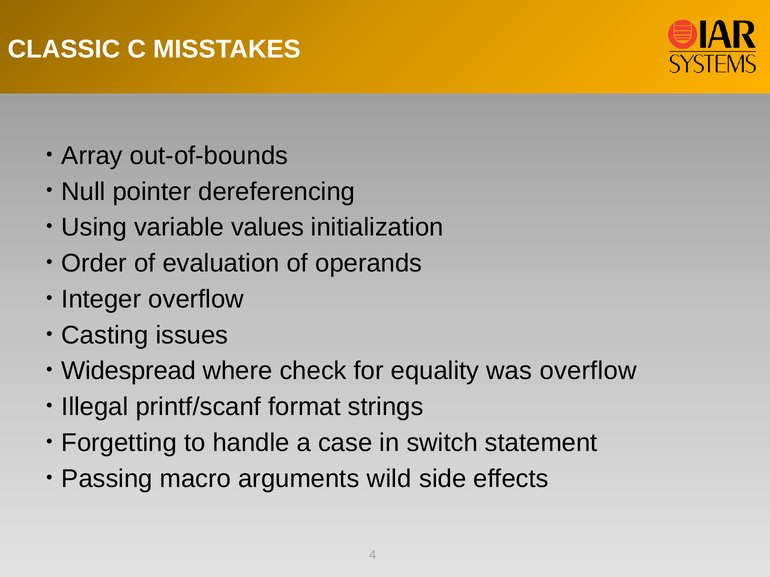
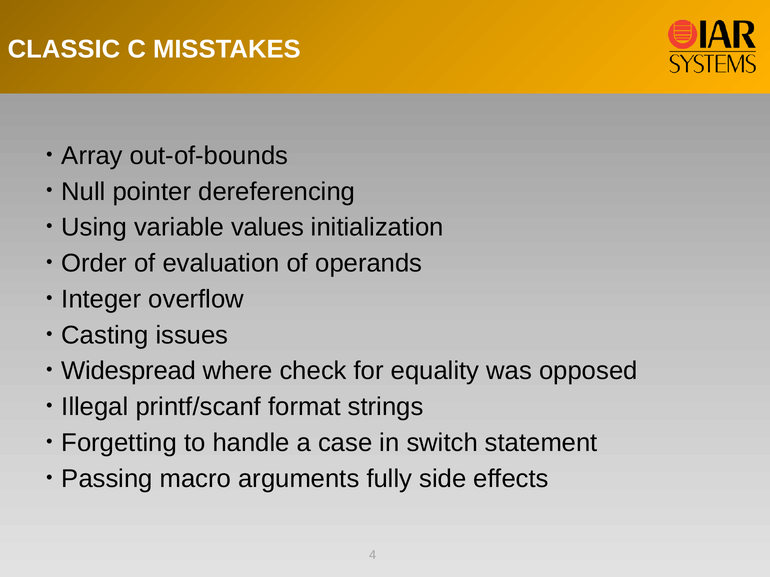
was overflow: overflow -> opposed (588, 371)
wild: wild -> fully (389, 479)
